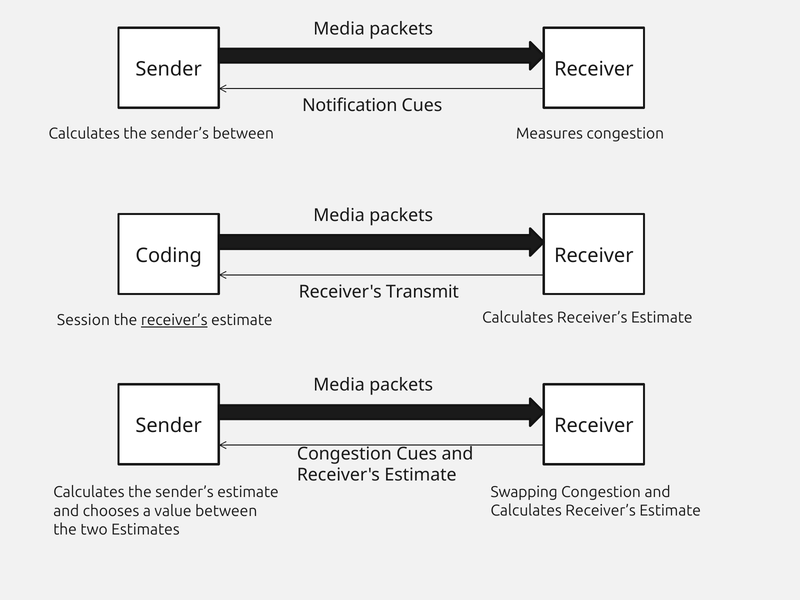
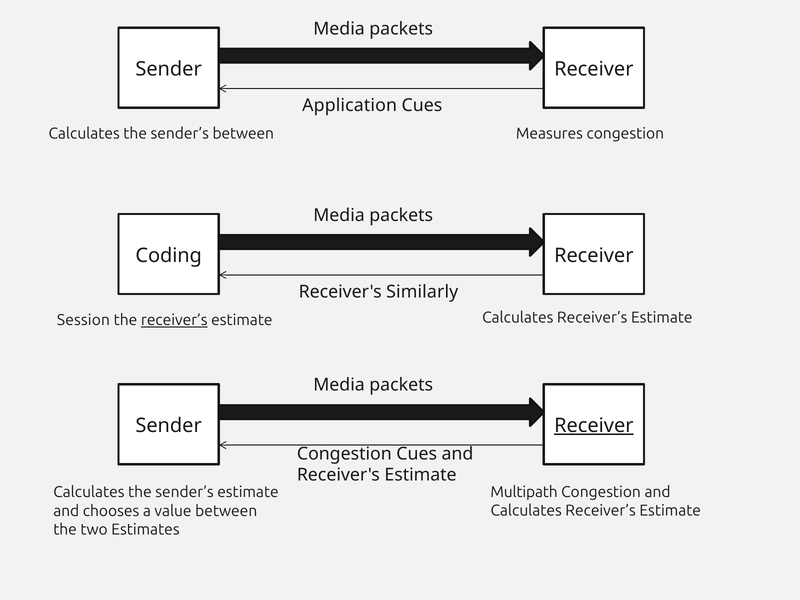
Notification: Notification -> Application (350, 106)
Transmit: Transmit -> Similarly (422, 292)
Receiver underline: none -> present (594, 426)
Swapping: Swapping -> Multipath (524, 492)
